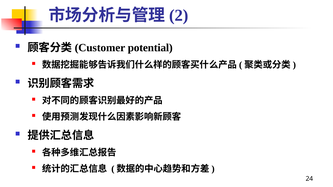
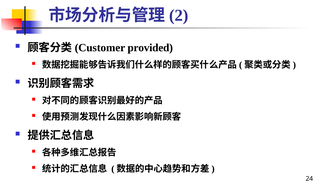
potential: potential -> provided (150, 48)
